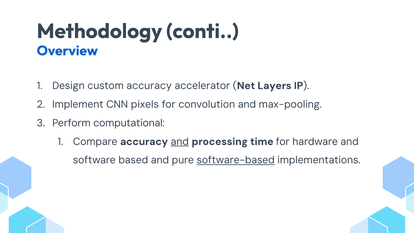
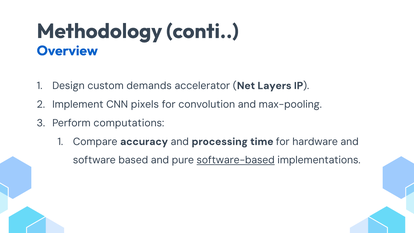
custom accuracy: accuracy -> demands (149, 86)
computational: computational -> computations (129, 123)
and underline: present -> none (180, 142)
